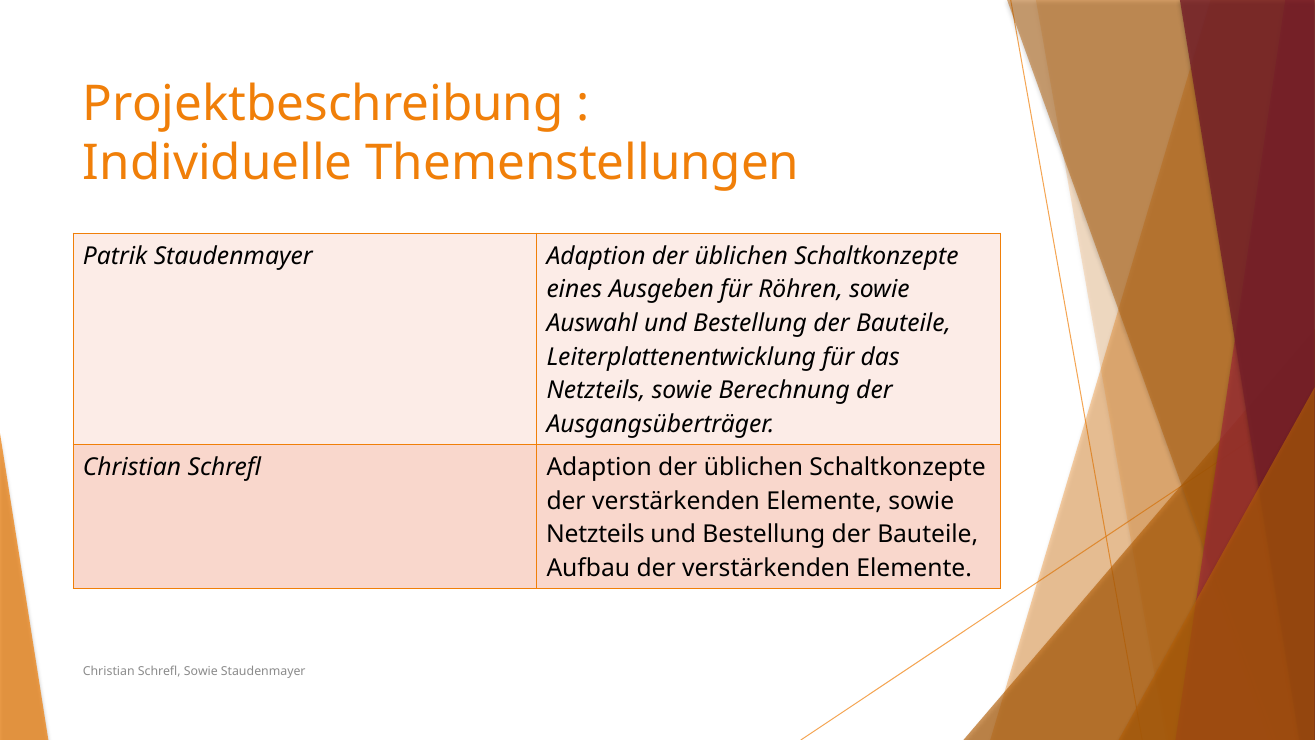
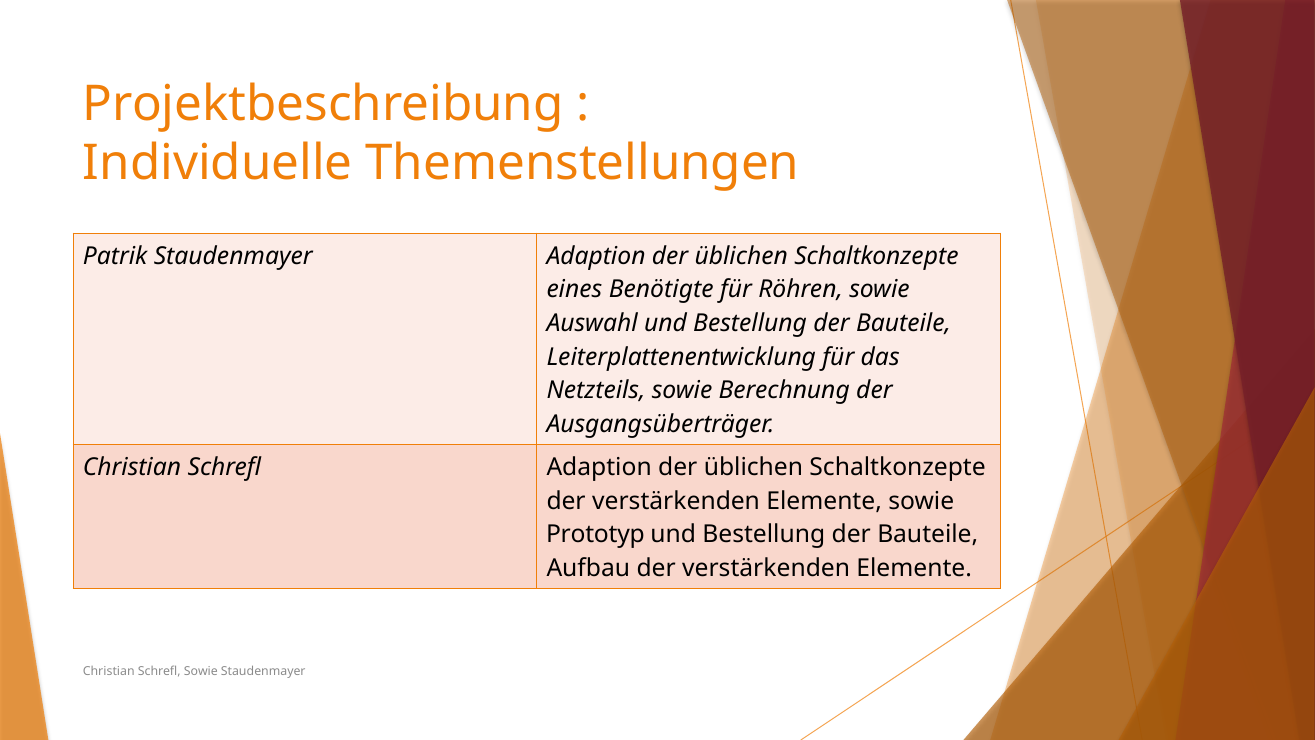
Ausgeben: Ausgeben -> Benötigte (661, 290)
Netzteils: Netzteils -> Prototyp (595, 534)
